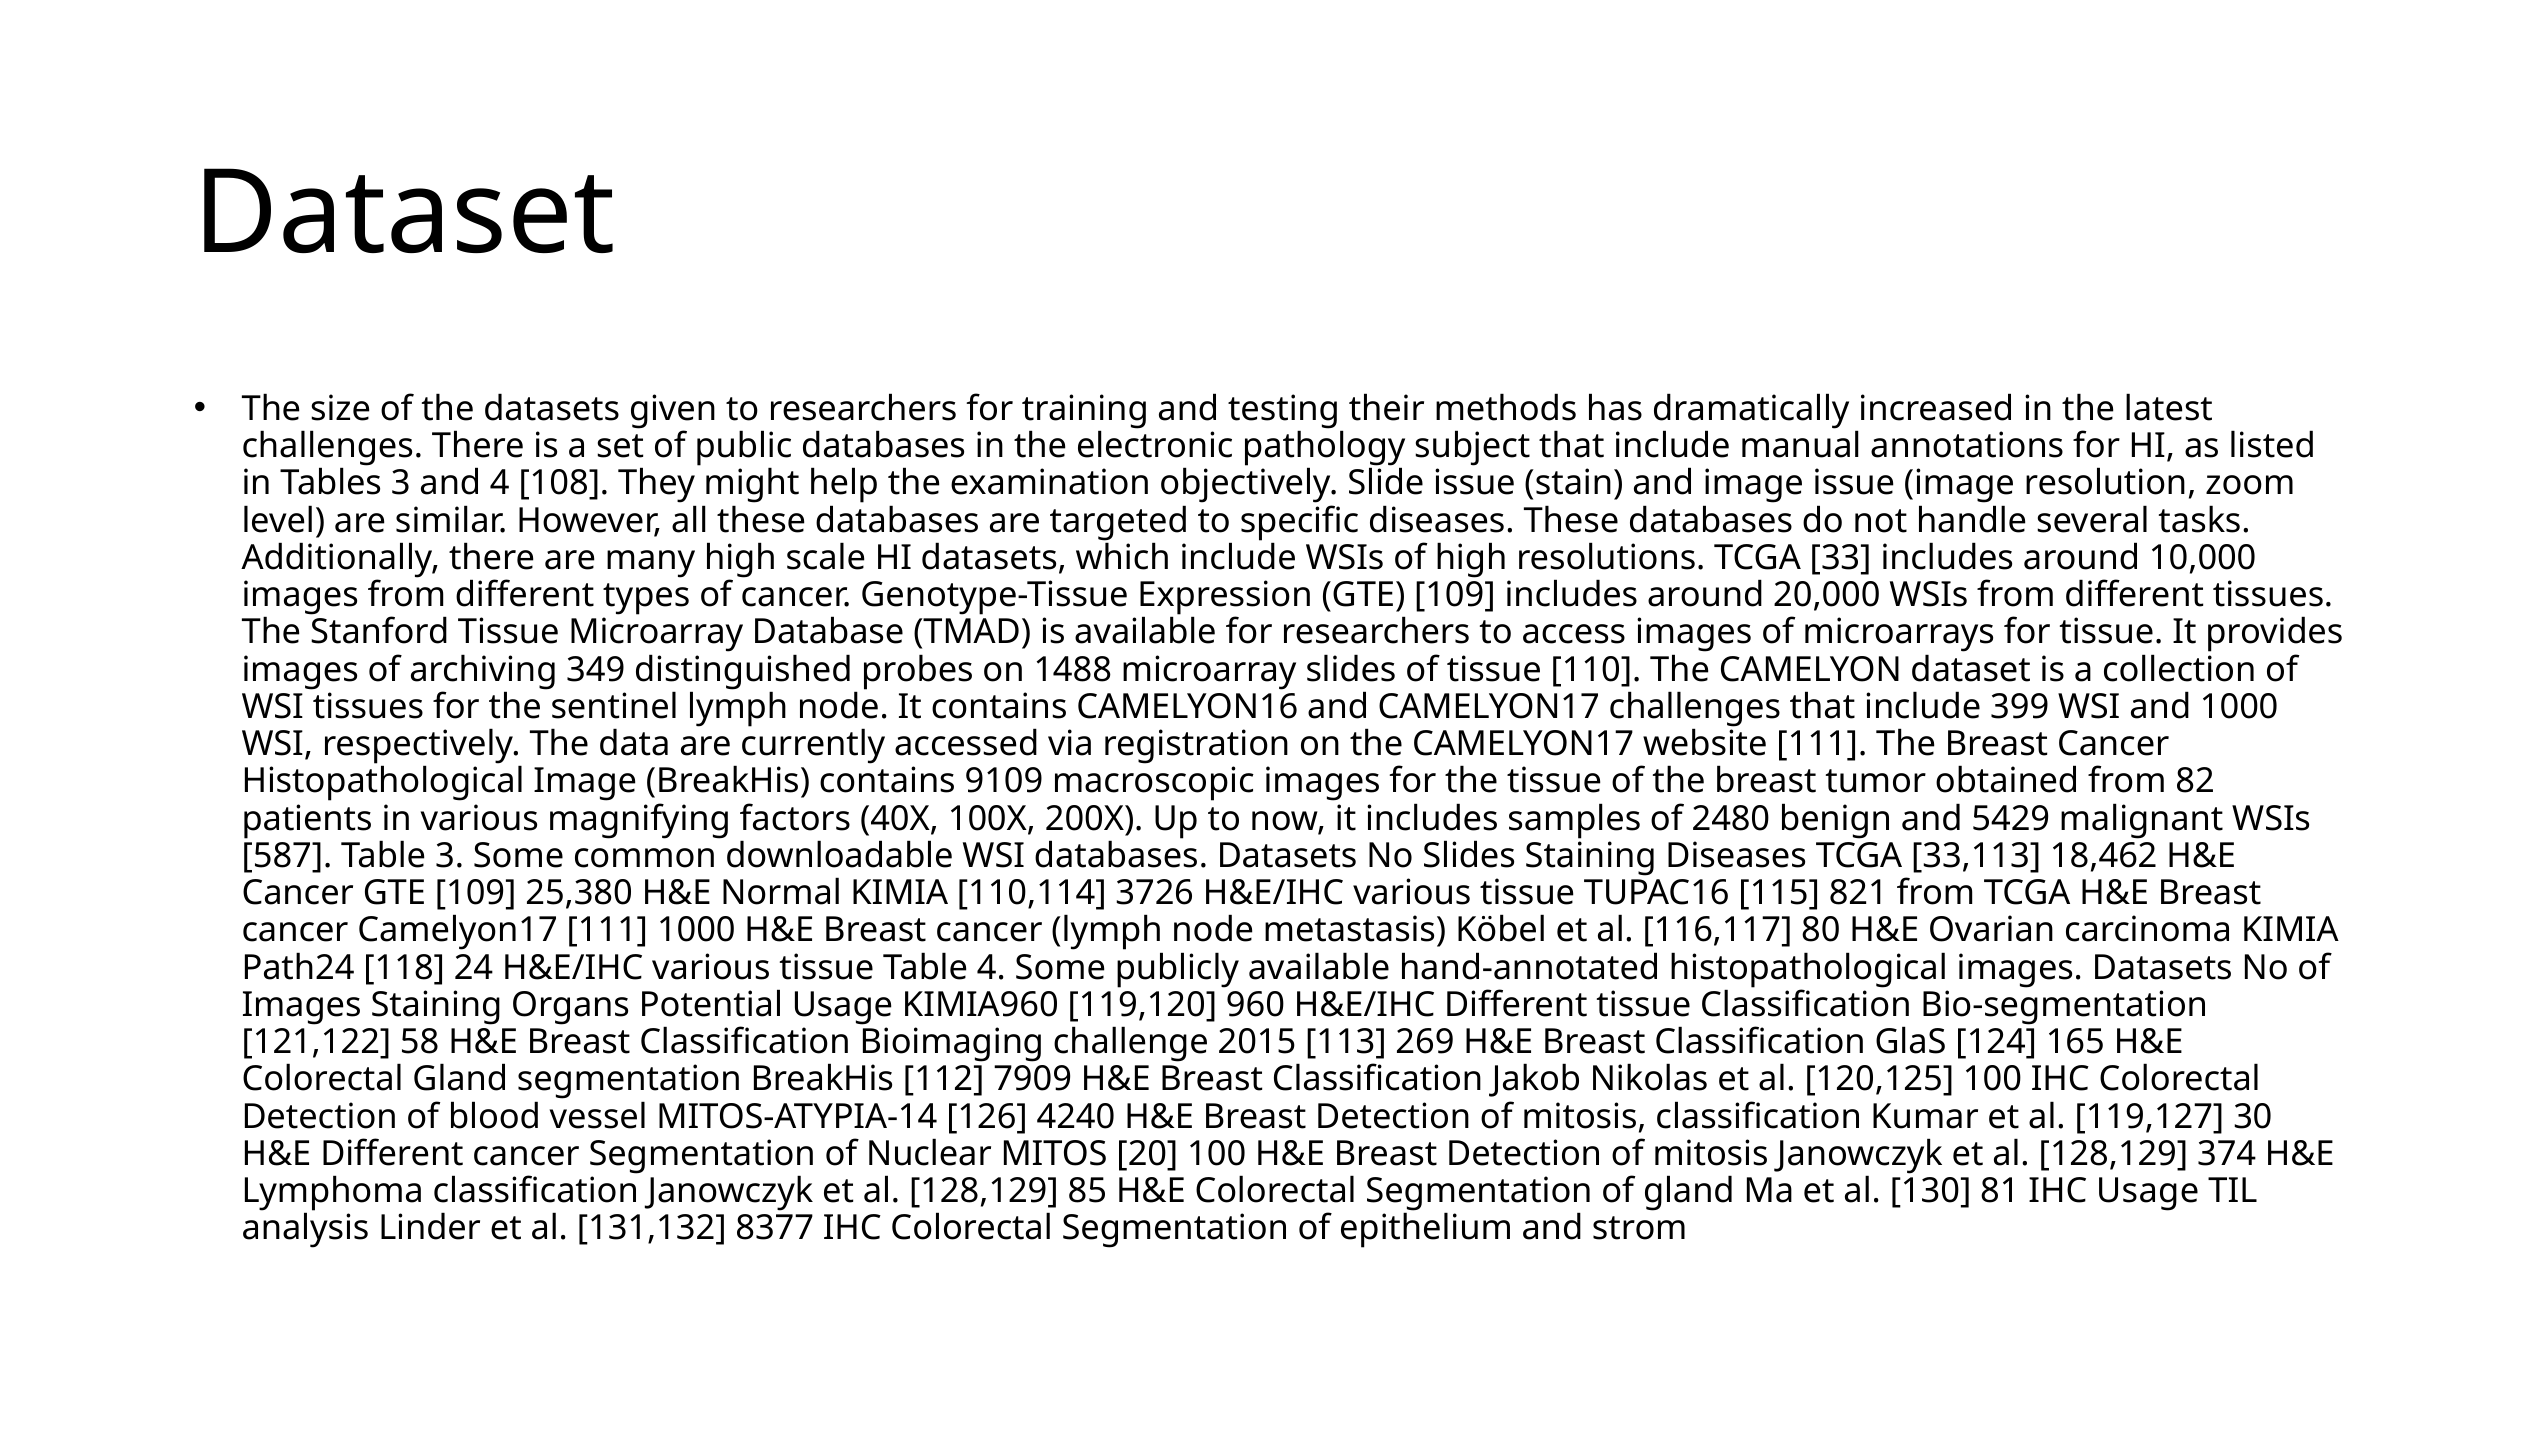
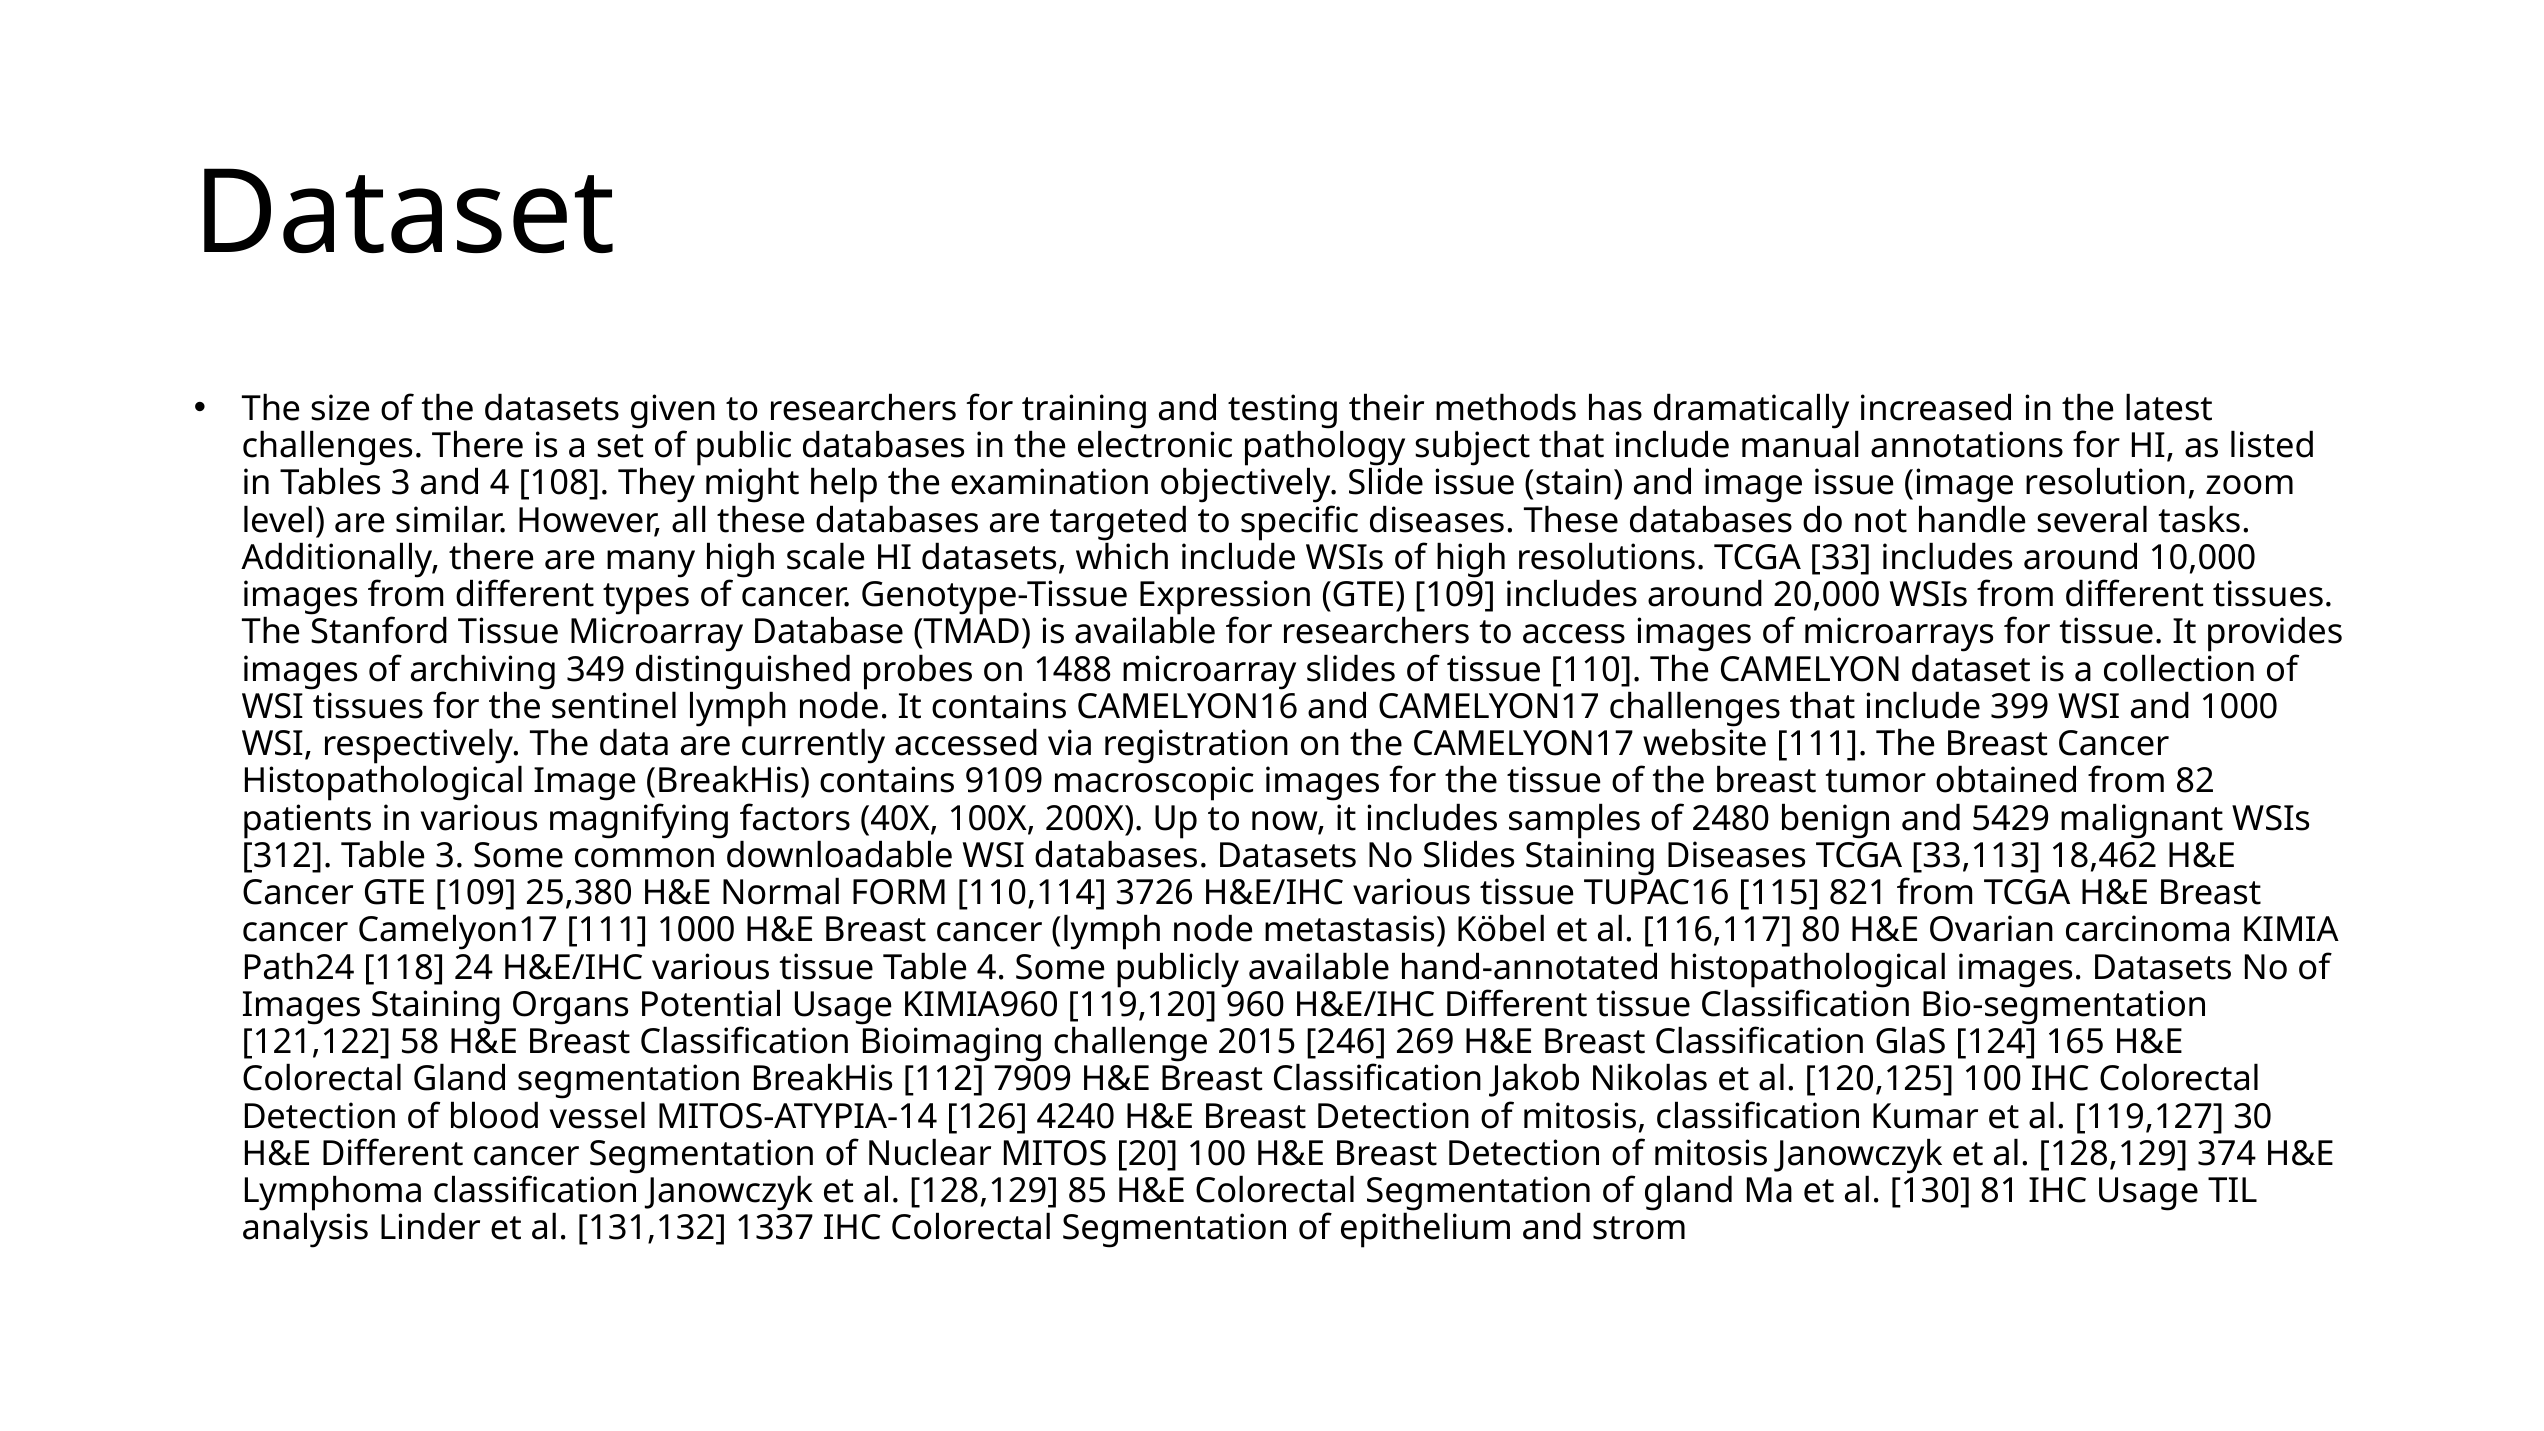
587: 587 -> 312 (287, 856)
Normal KIMIA: KIMIA -> FORM (899, 893)
113: 113 -> 246 (1346, 1042)
8377: 8377 -> 1337 (775, 1229)
